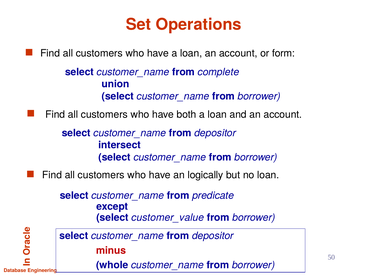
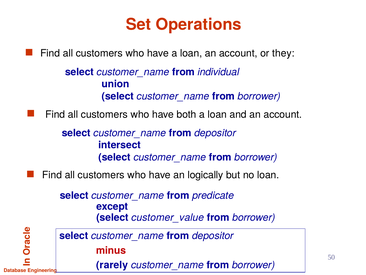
form: form -> they (283, 53)
complete: complete -> individual (218, 72)
whole: whole -> rarely (112, 264)
